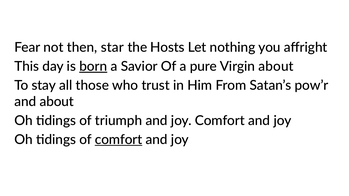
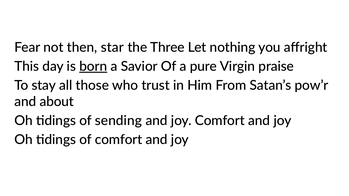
Hosts: Hosts -> Three (167, 47)
Virgin about: about -> praise (276, 67)
triumph: triumph -> sending (118, 121)
comfort underline: present -> none (119, 140)
